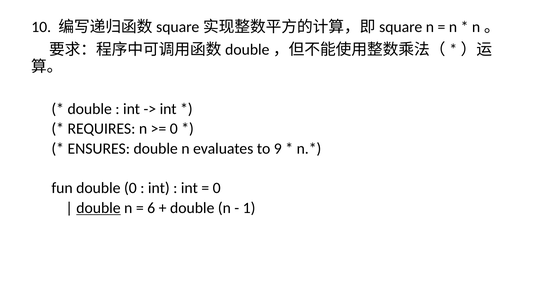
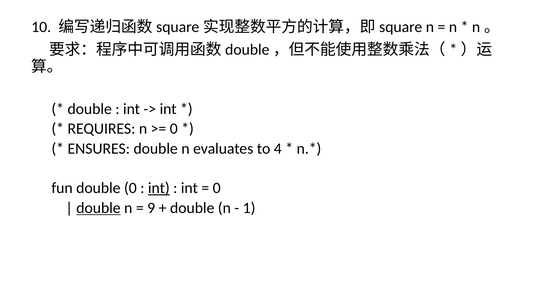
9: 9 -> 4 (278, 148)
int underline: none -> present (159, 188)
6: 6 -> 9 (151, 208)
